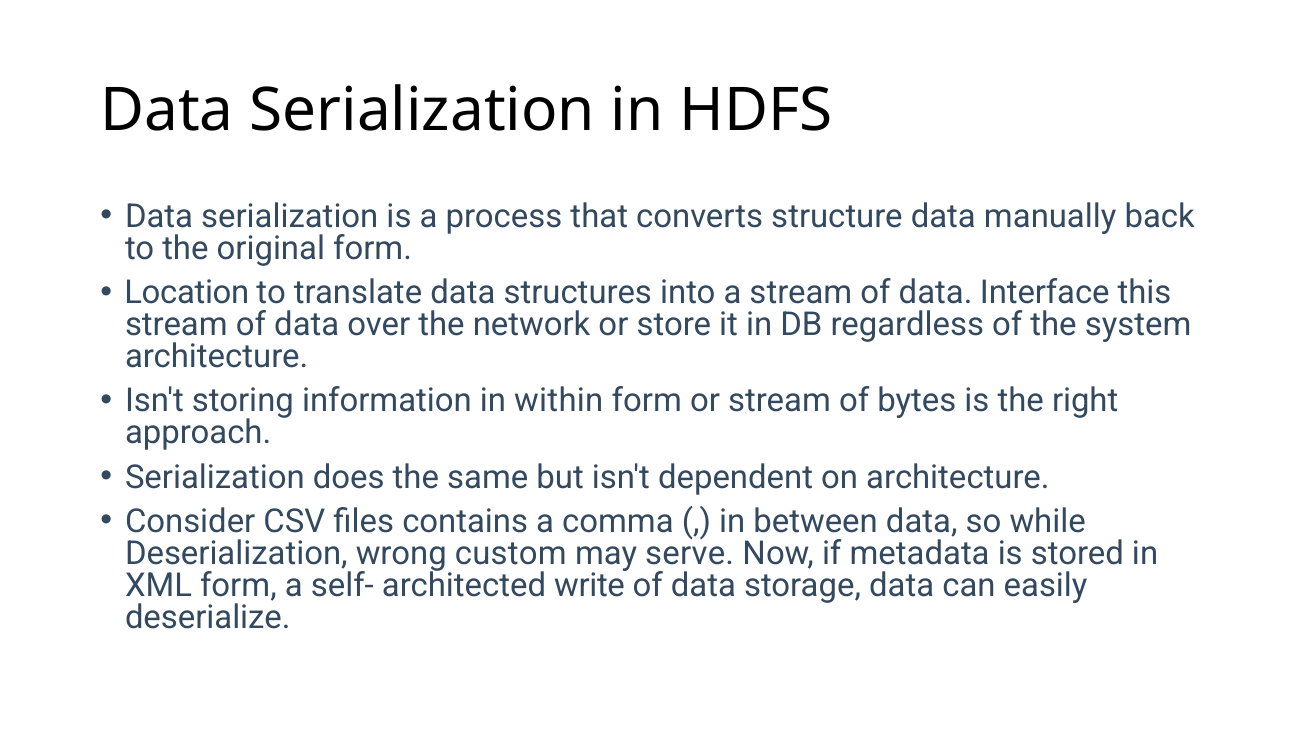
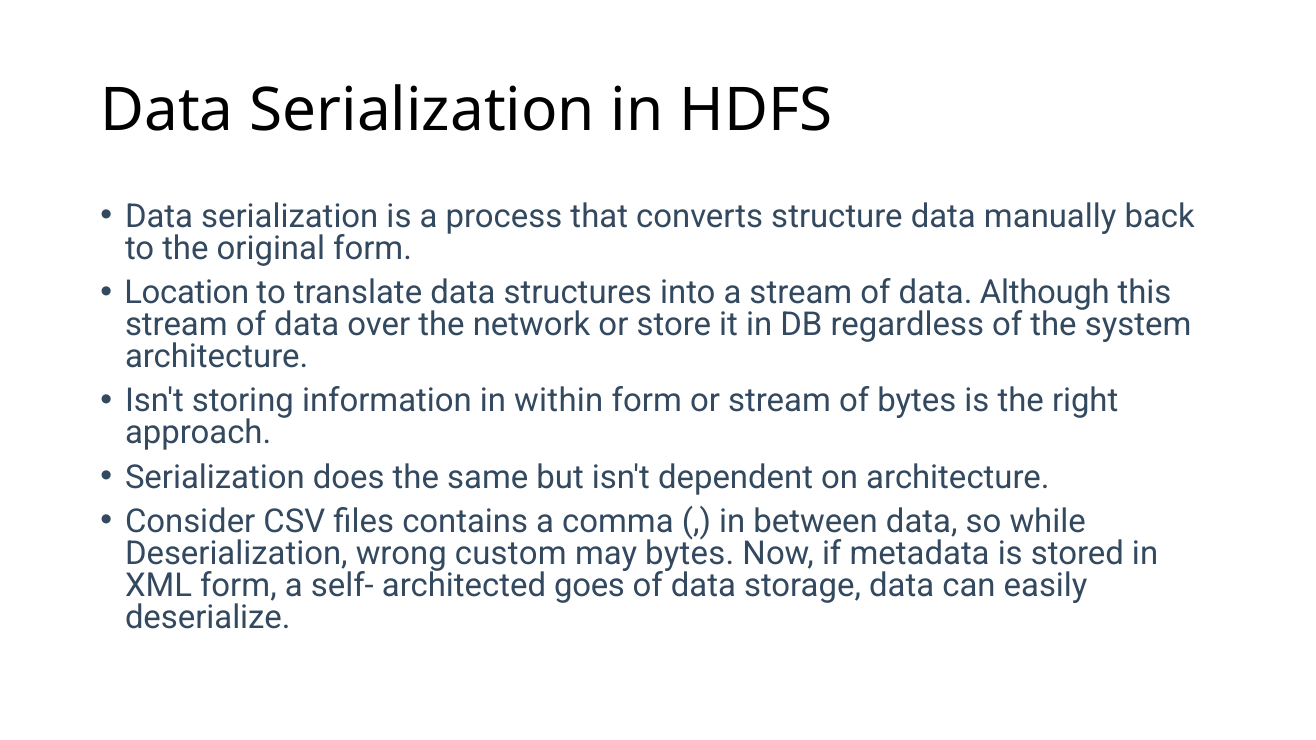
Interface: Interface -> Although (1045, 293)
may serve: serve -> bytes (690, 554)
write: write -> goes (590, 586)
